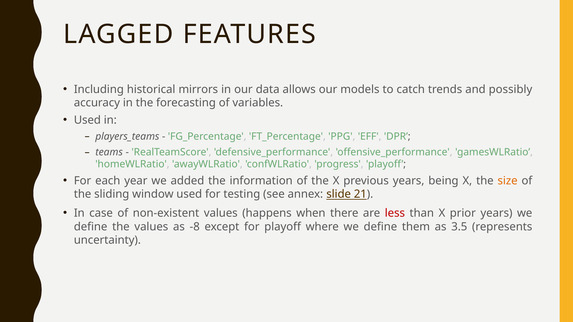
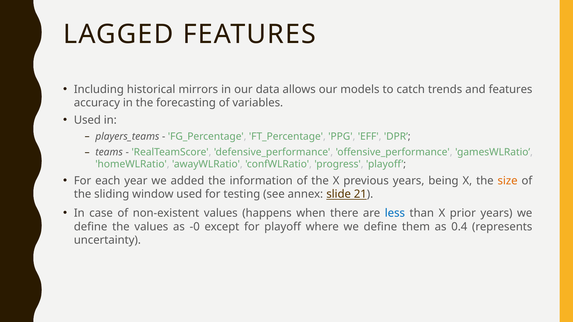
and possibly: possibly -> features (511, 89)
less colour: red -> blue (395, 213)
-8: -8 -> -0 (195, 227)
3.5: 3.5 -> 0.4 (459, 227)
